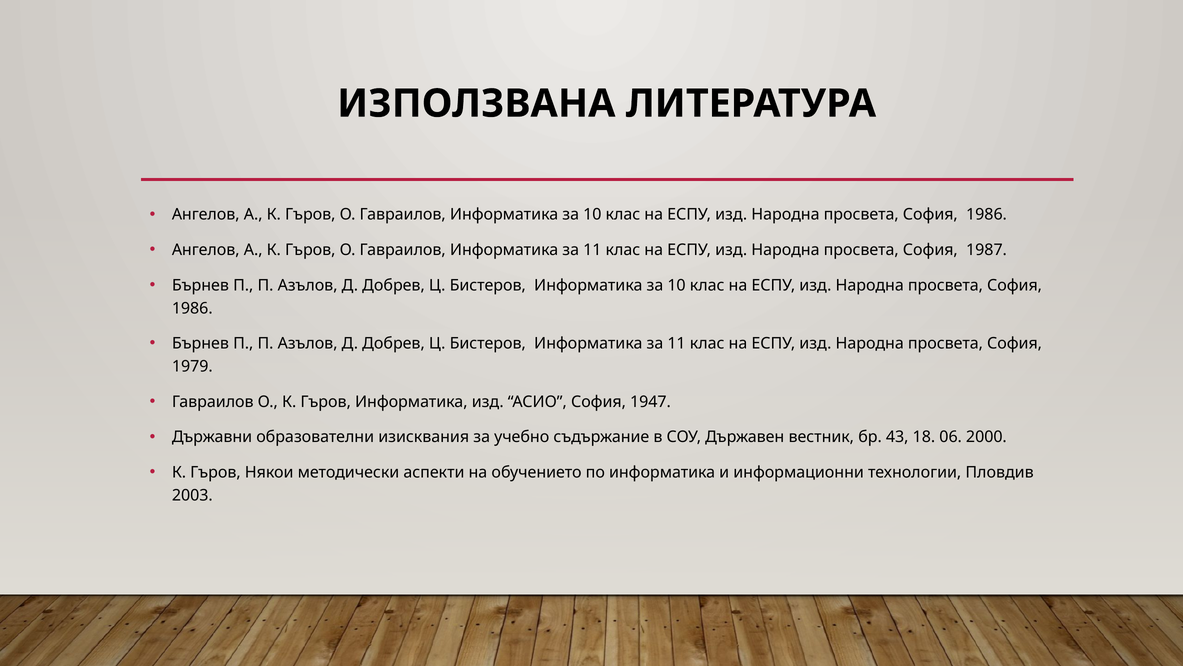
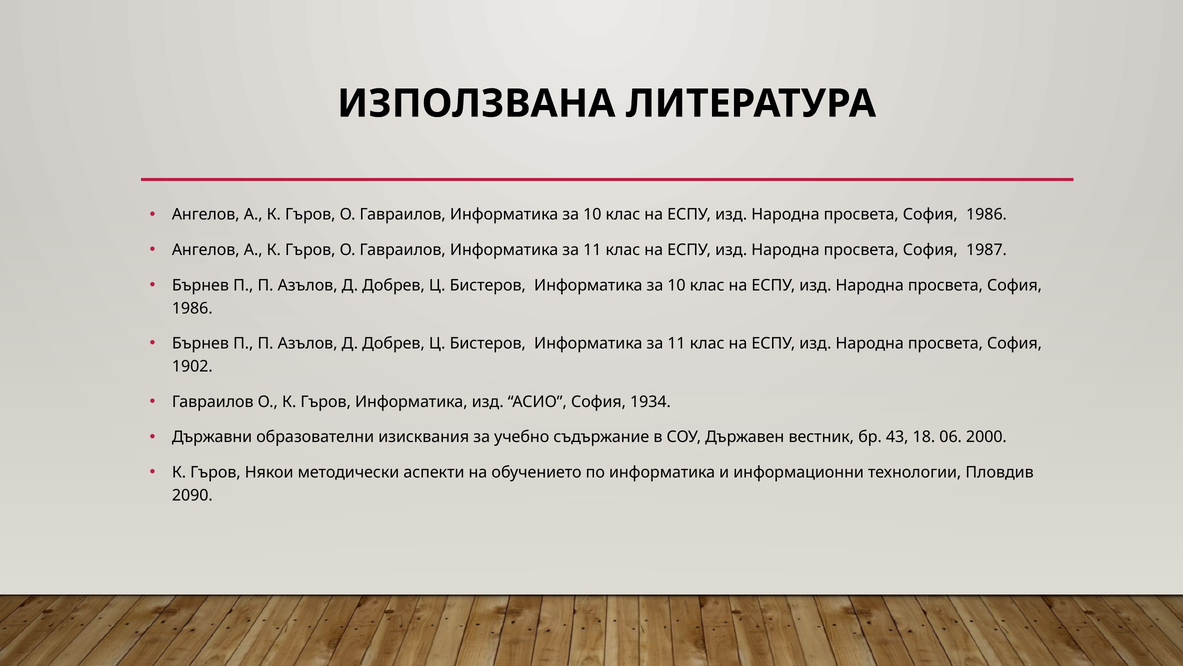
1979: 1979 -> 1902 (192, 366)
1947: 1947 -> 1934 (650, 402)
2003: 2003 -> 2090 (192, 495)
